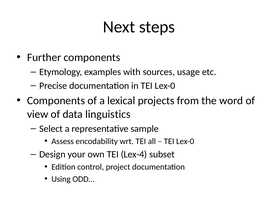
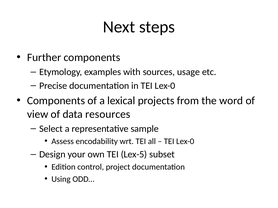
linguistics: linguistics -> resources (108, 114)
Lex-4: Lex-4 -> Lex-5 (134, 155)
